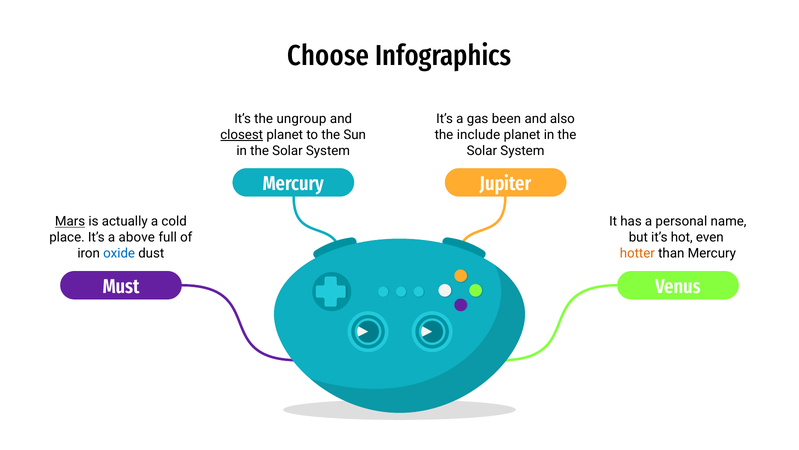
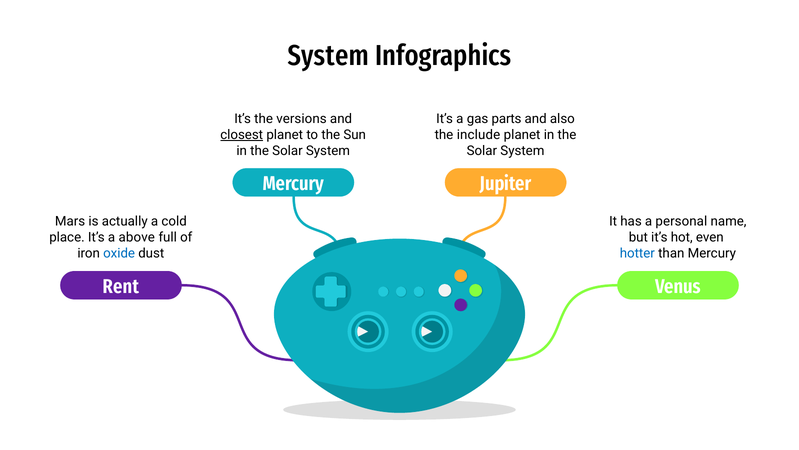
Choose: Choose -> System (328, 56)
ungroup: ungroup -> versions (301, 119)
been: been -> parts (507, 119)
Mars underline: present -> none (70, 221)
hotter colour: orange -> blue (637, 253)
Must: Must -> Rent (121, 286)
